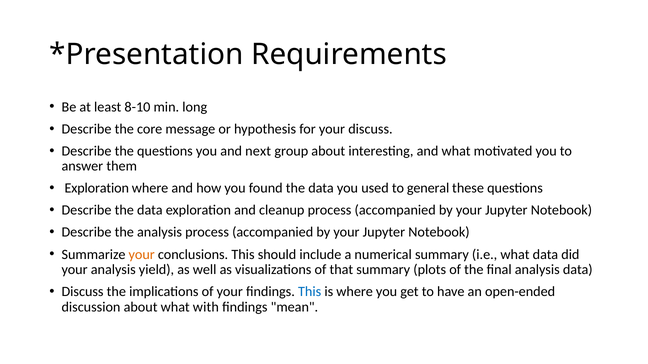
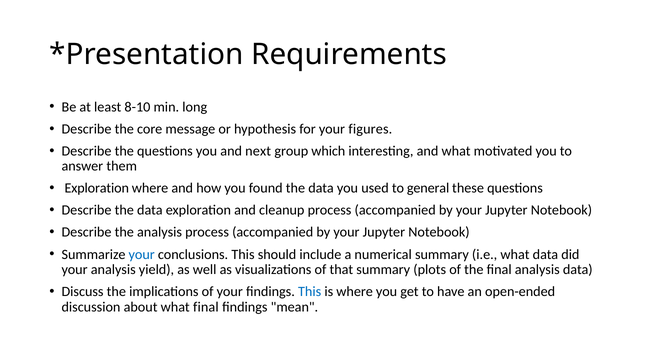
your discuss: discuss -> figures (370, 129)
group about: about -> which (328, 151)
your colour: orange -> blue (142, 255)
what with: with -> final (206, 307)
